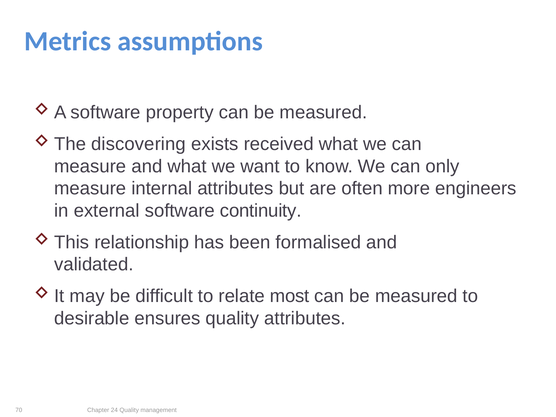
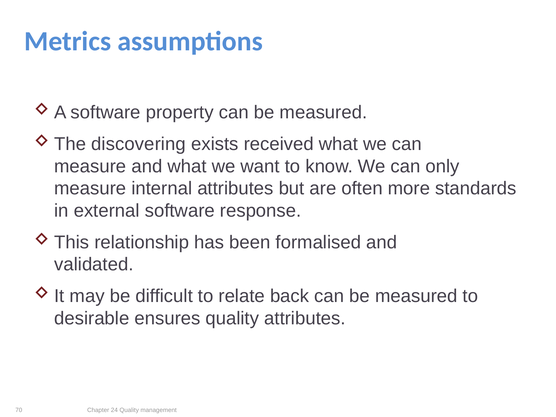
engineers: engineers -> standards (476, 189)
continuity: continuity -> response (261, 211)
most: most -> back (290, 296)
